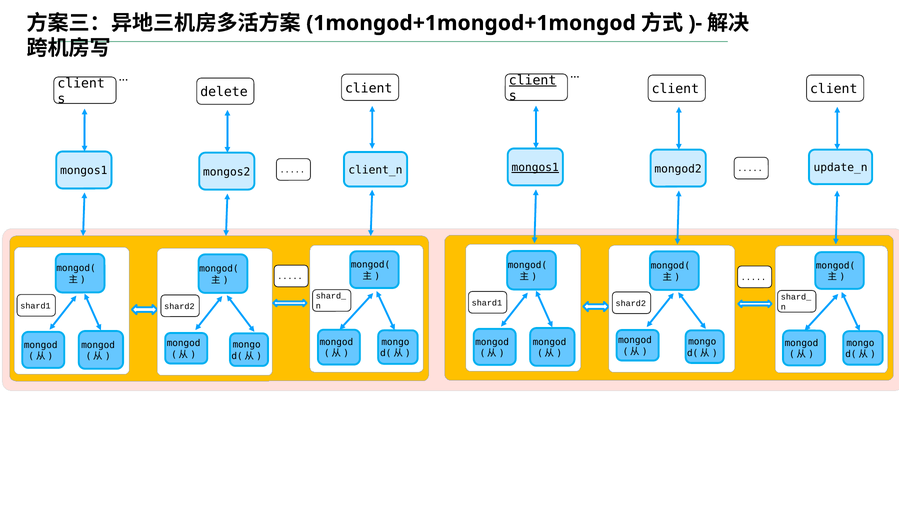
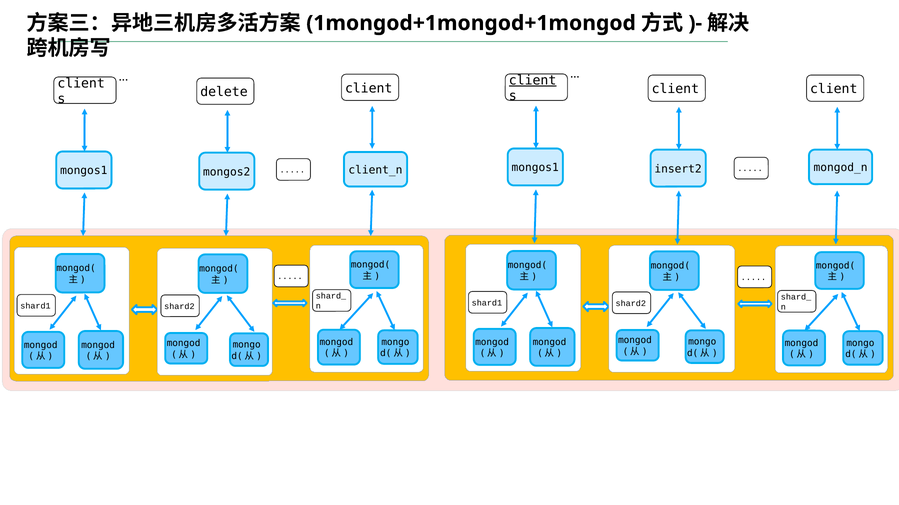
update_n: update_n -> mongod_n (841, 168)
mongos1 underline: present -> none (535, 168)
mongod2: mongod2 -> insert2 (678, 169)
